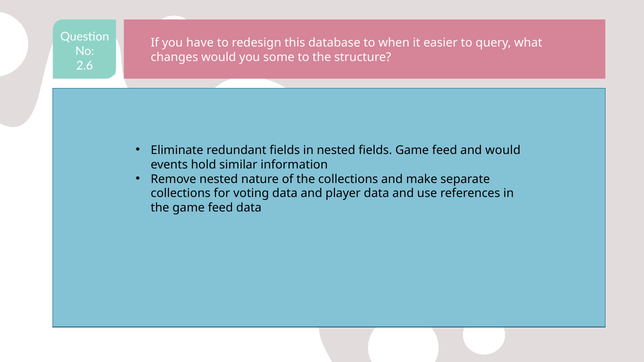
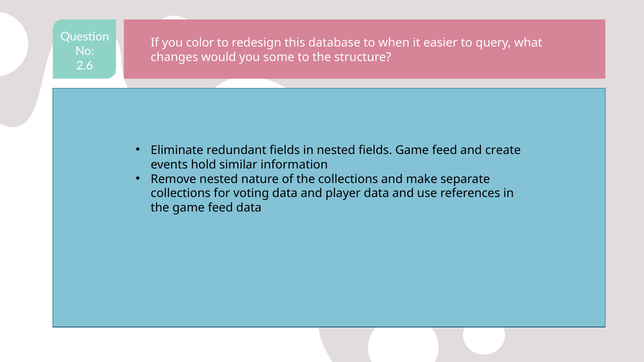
have: have -> color (200, 43)
and would: would -> create (503, 150)
